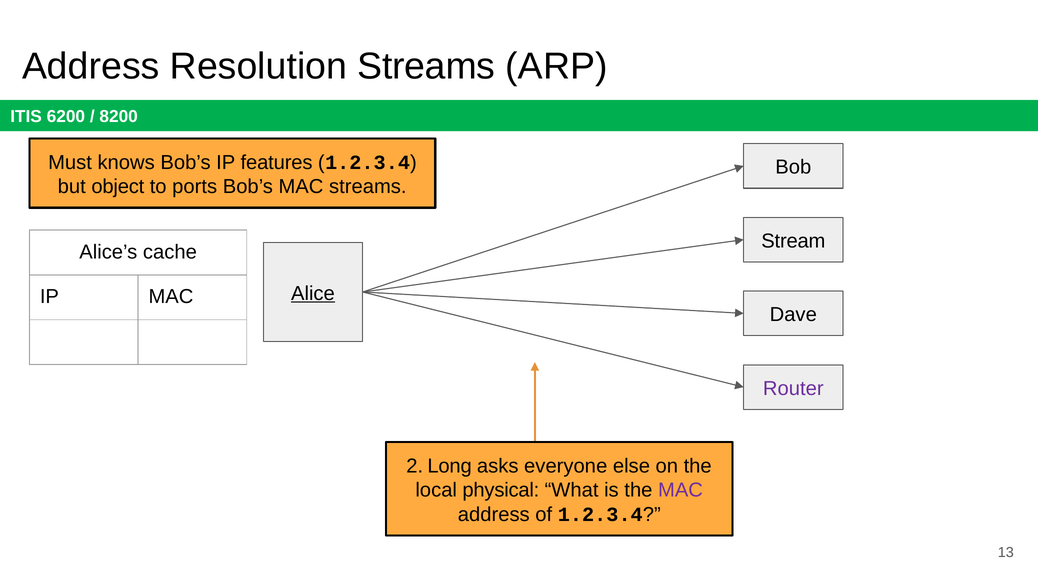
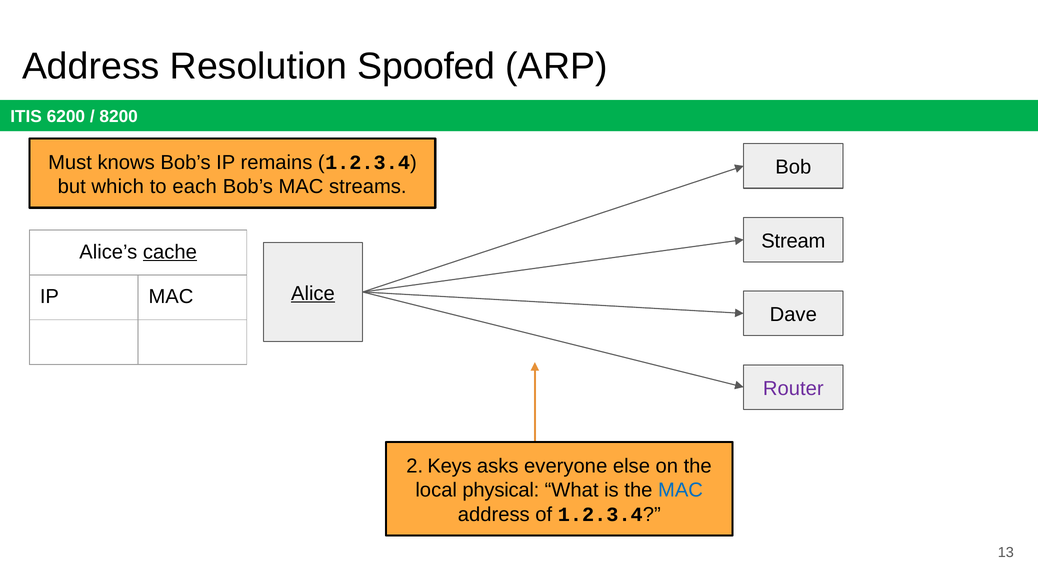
Resolution Streams: Streams -> Spoofed (426, 66)
features: features -> remains (276, 162)
object: object -> which (118, 187)
ports: ports -> each (195, 187)
cache underline: none -> present (170, 252)
Long: Long -> Keys (450, 466)
MAC colour: purple -> blue (680, 490)
